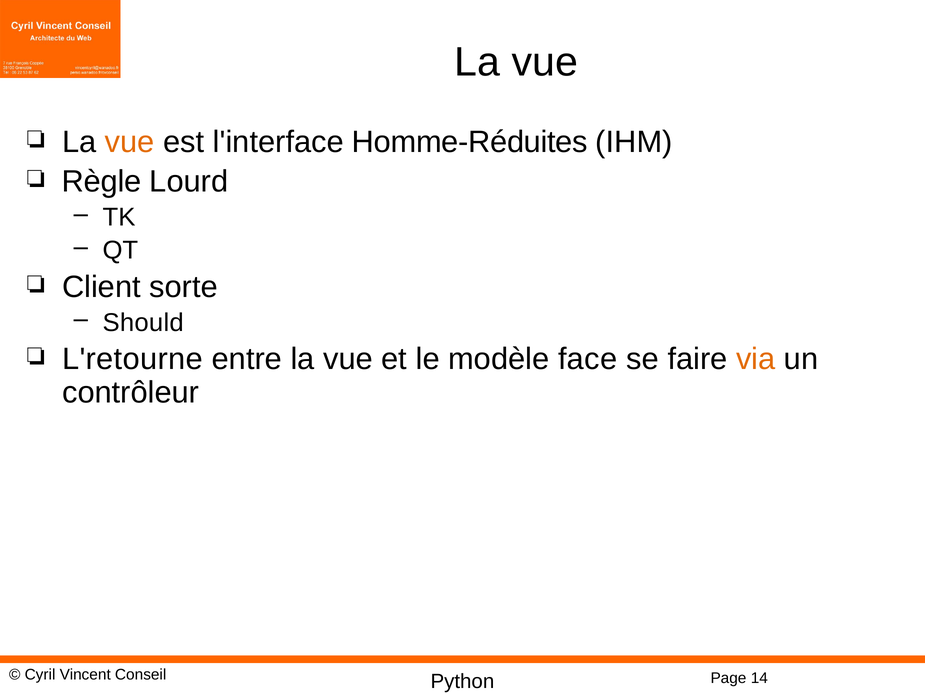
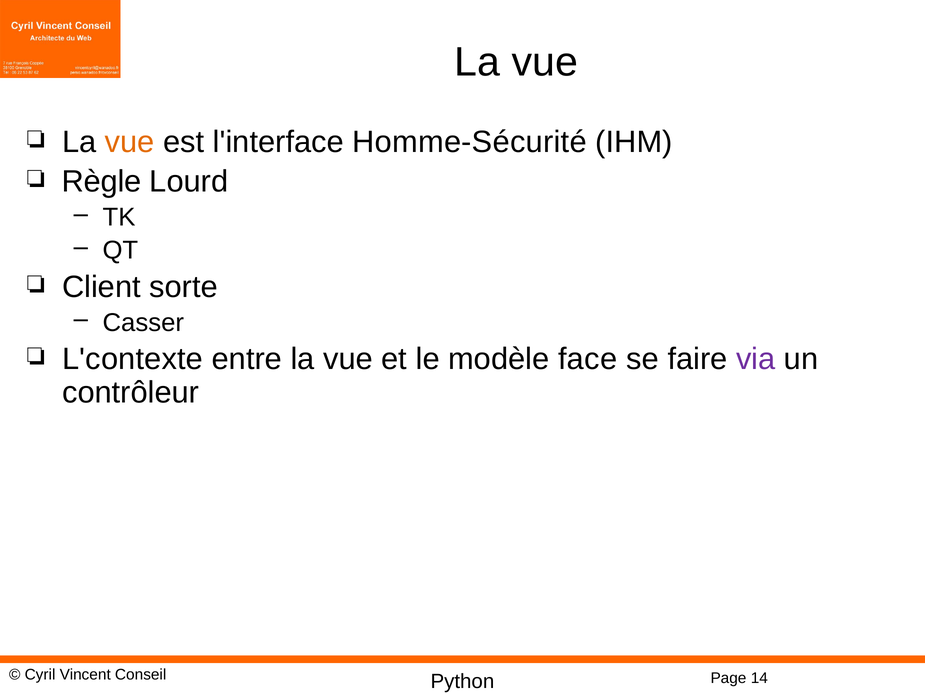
Homme-Réduites: Homme-Réduites -> Homme-Sécurité (470, 142)
Should: Should -> Casser (143, 323)
L'retourne: L'retourne -> L'contexte (133, 359)
via colour: orange -> purple (756, 359)
